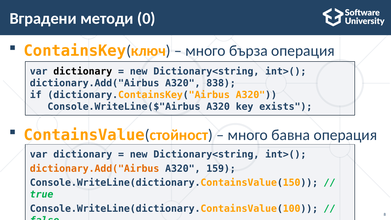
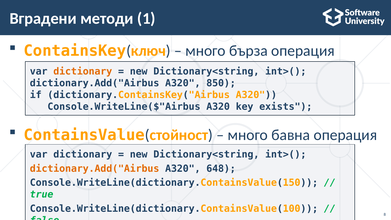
0: 0 -> 1 (146, 19)
dictionary colour: black -> orange (83, 71)
838: 838 -> 850 (221, 83)
159: 159 -> 648 (221, 168)
